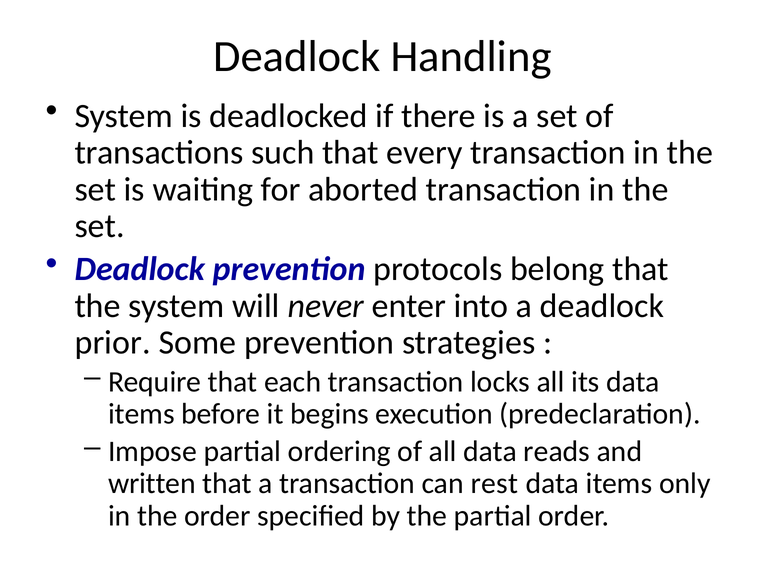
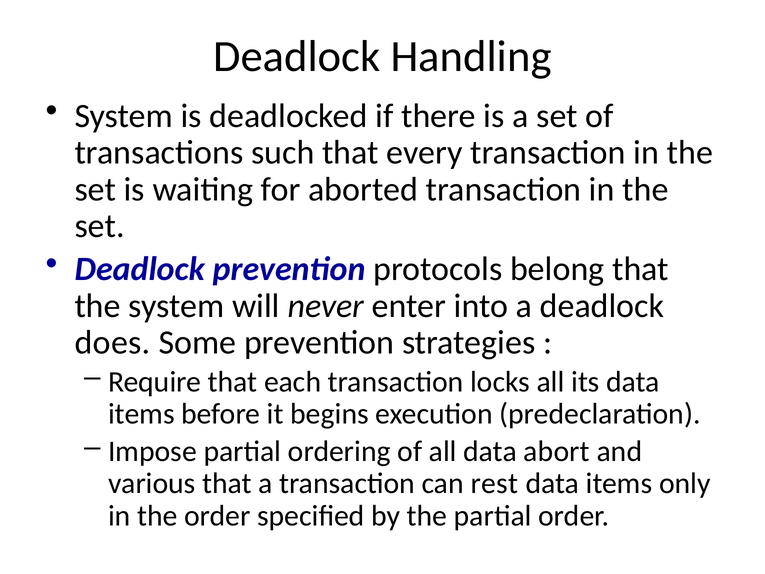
prior: prior -> does (113, 342)
reads: reads -> abort (557, 451)
written: written -> various (152, 483)
